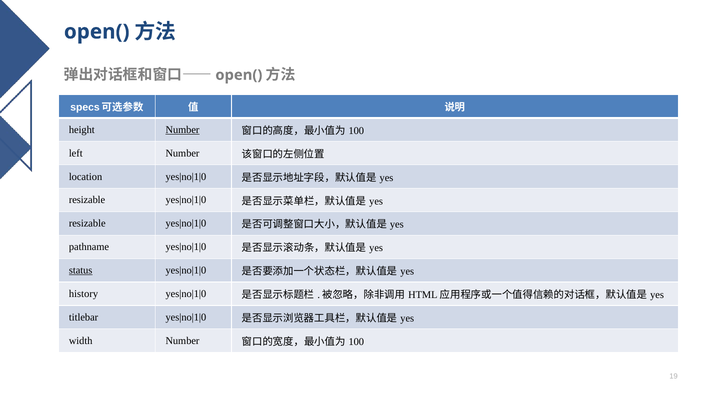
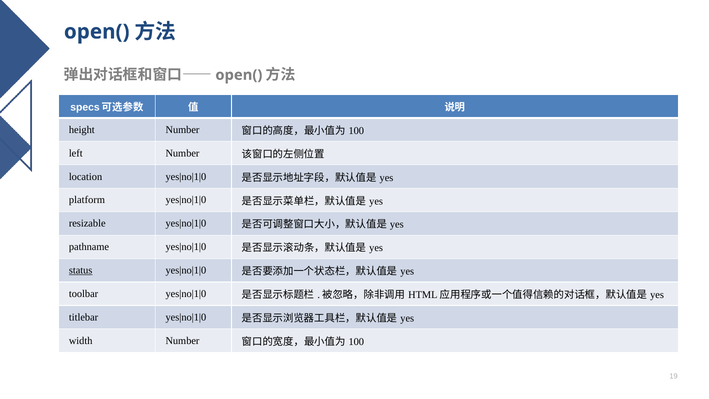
Number underline: present -> none (182, 130)
resizable: resizable -> platform (87, 200)
history: history -> toolbar (84, 294)
